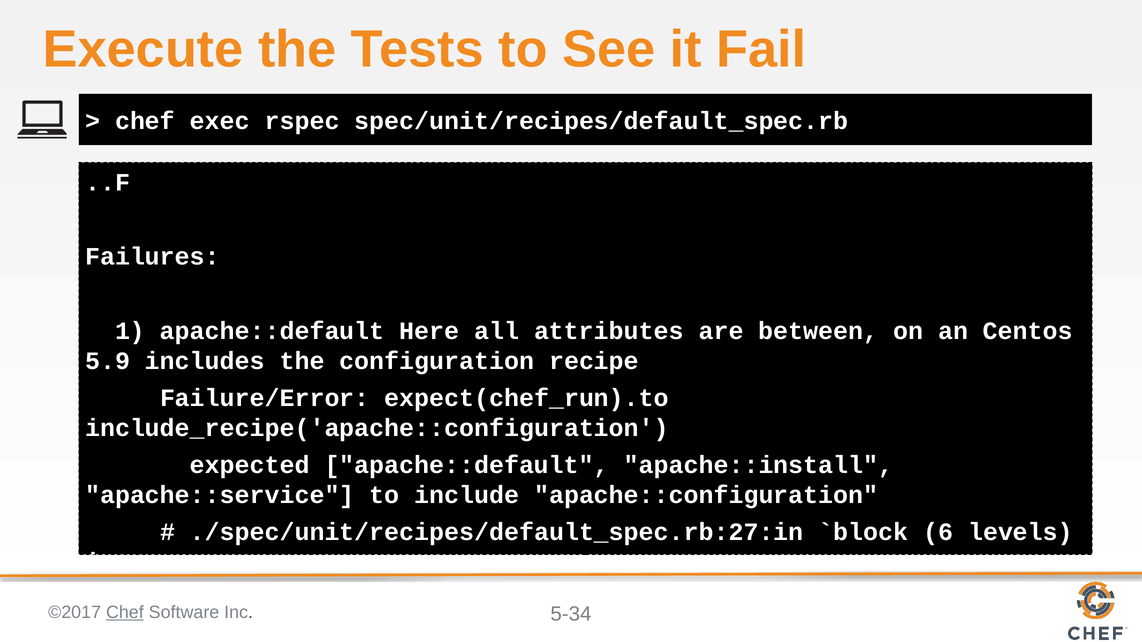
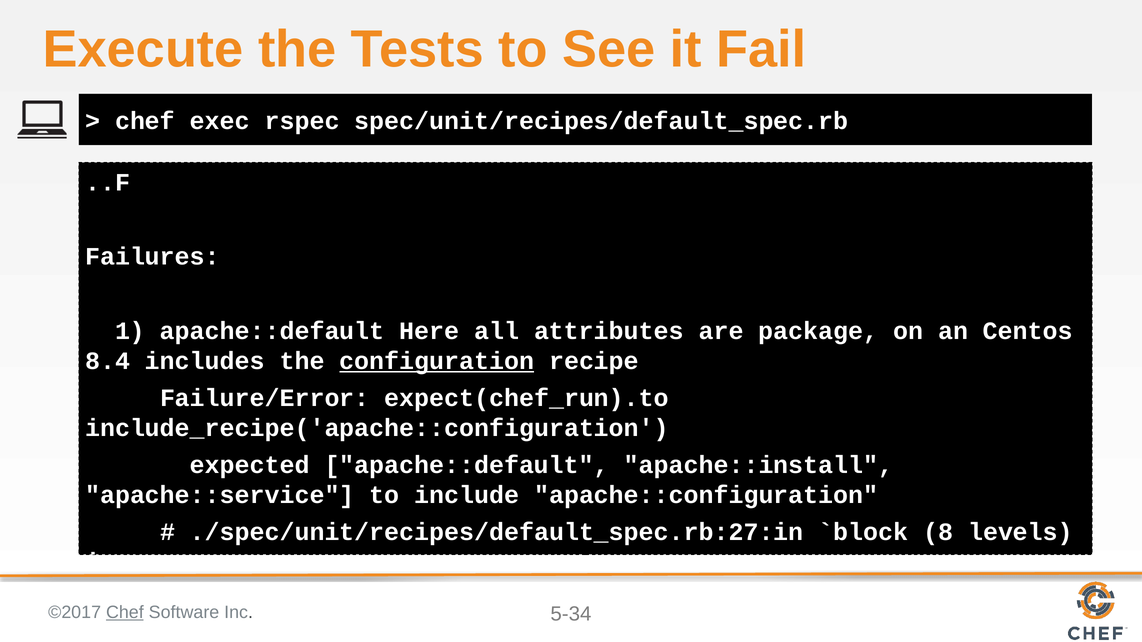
between: between -> package (818, 331)
5.9: 5.9 -> 8.4 (108, 361)
configuration underline: none -> present (437, 361)
6: 6 -> 8 (938, 533)
